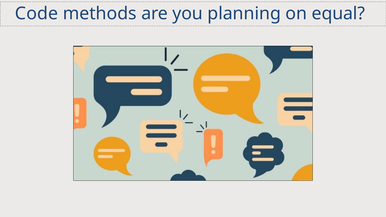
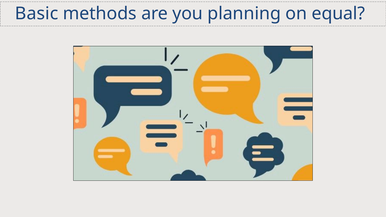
Code: Code -> Basic (37, 14)
